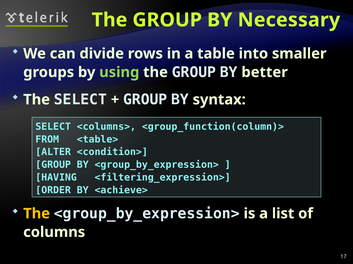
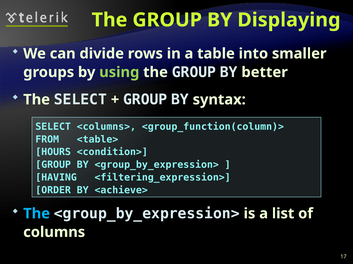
Necessary: Necessary -> Displaying (289, 20)
ALTER: ALTER -> HOURS (53, 152)
The colour: yellow -> light blue (37, 214)
